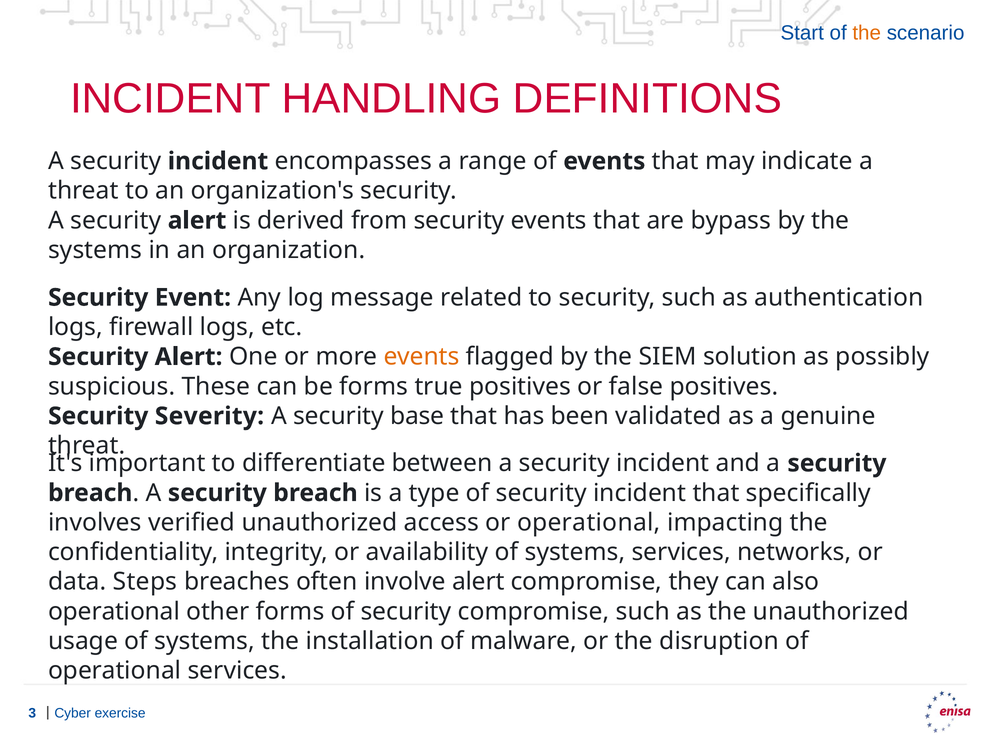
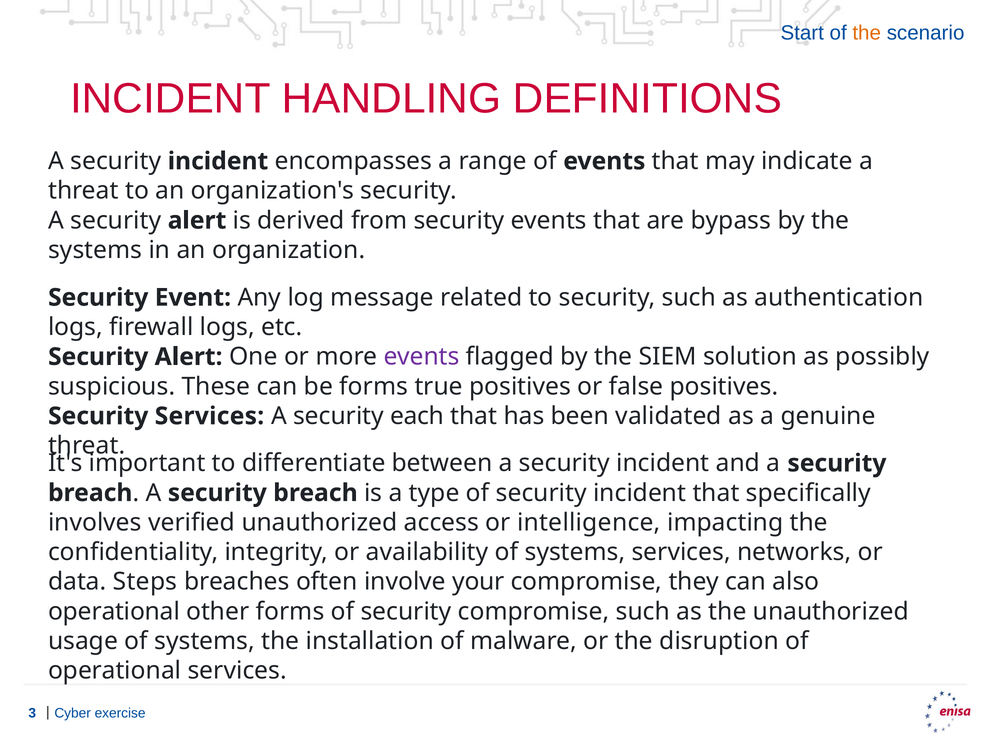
events colour: orange -> purple (422, 357)
Security Severity: Severity -> Services (209, 416)
base: base -> each (417, 416)
or operational: operational -> intelligence (589, 523)
involve alert: alert -> your (478, 582)
